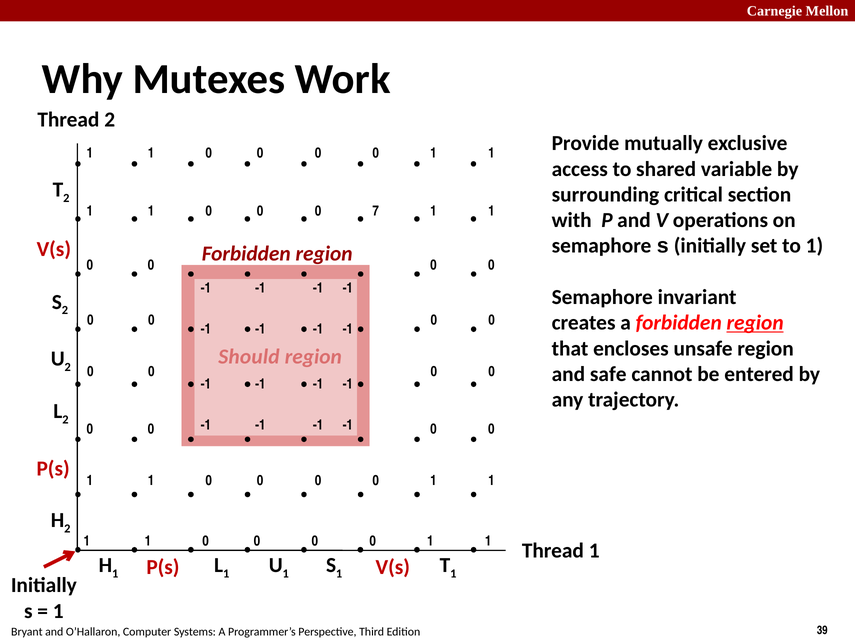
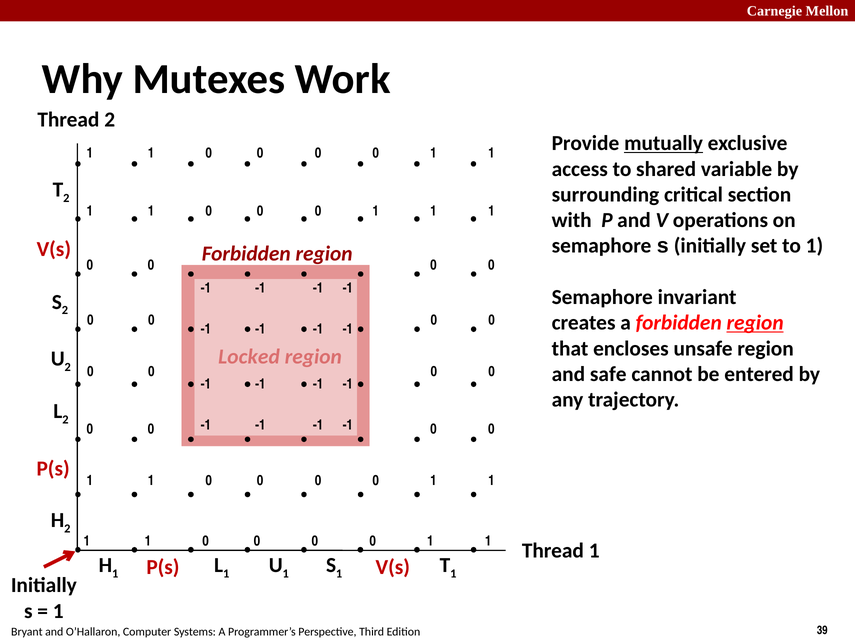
mutually underline: none -> present (664, 143)
7: 7 -> 1 (376, 211)
Should: Should -> Locked (249, 357)
